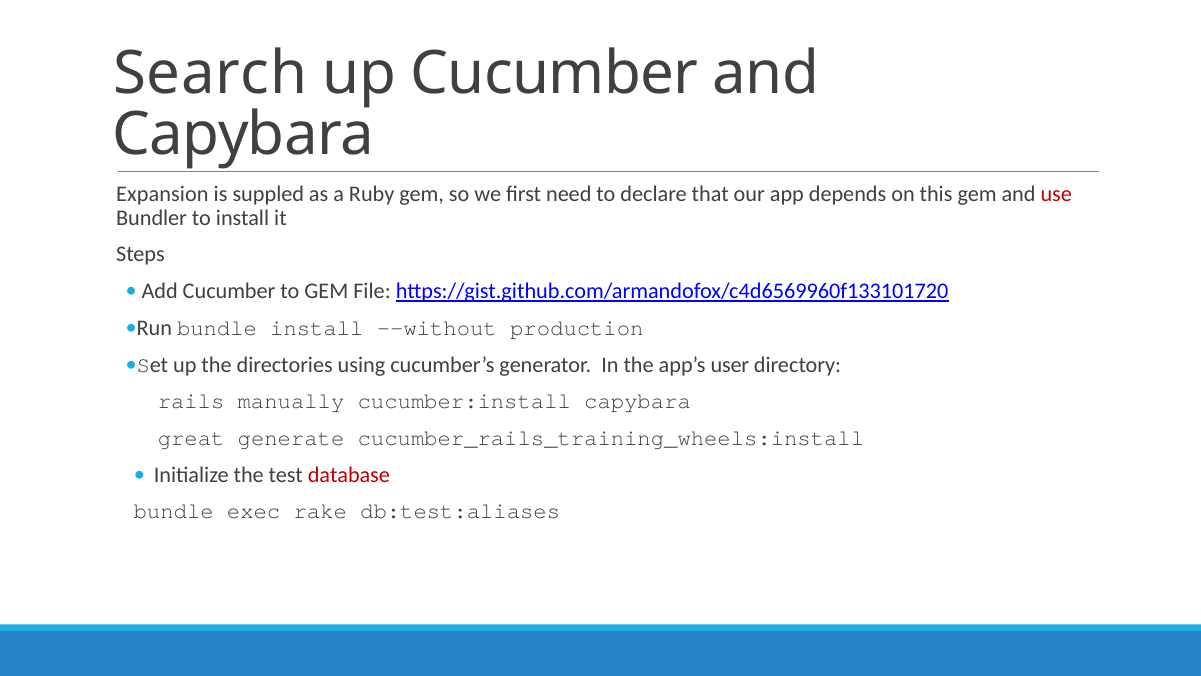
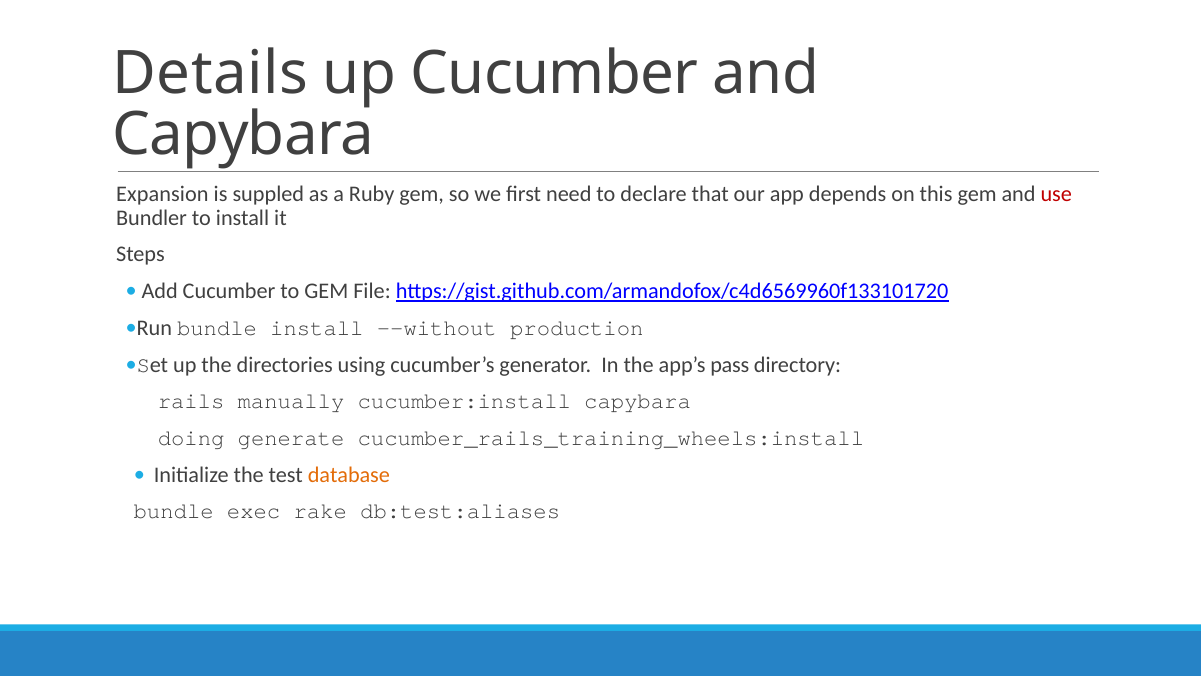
Search: Search -> Details (210, 73)
user: user -> pass (730, 365)
great: great -> doing (191, 438)
database colour: red -> orange (349, 474)
